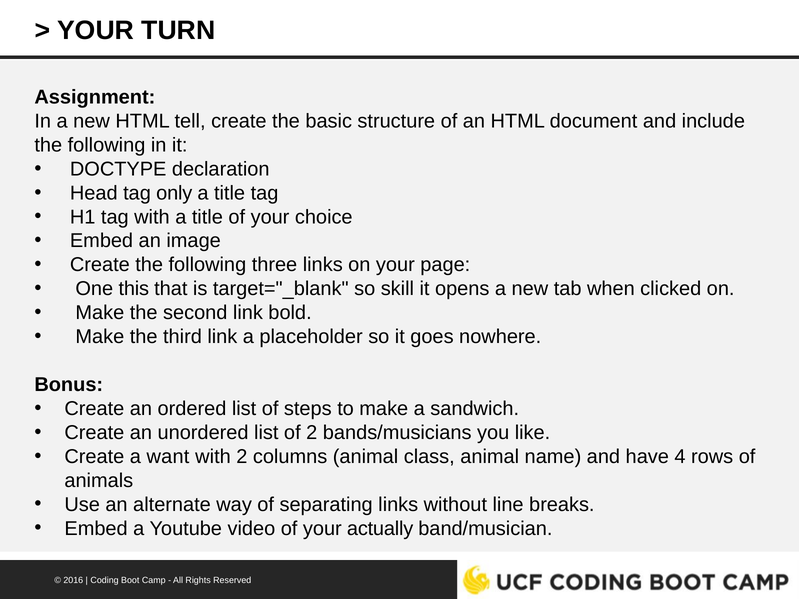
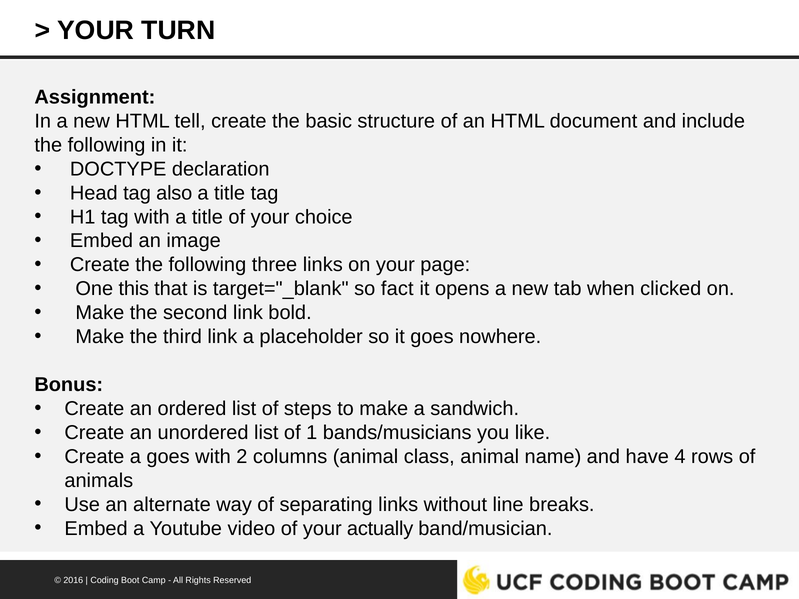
only: only -> also (174, 193)
skill: skill -> fact (397, 289)
of 2: 2 -> 1 (312, 433)
a want: want -> goes (168, 457)
